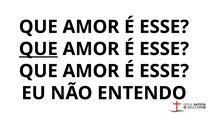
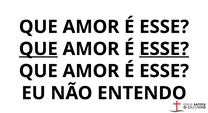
ESSE underline: none -> present (164, 49)
